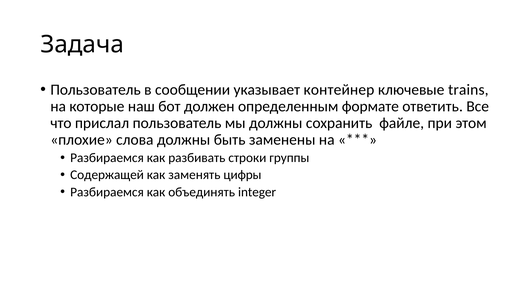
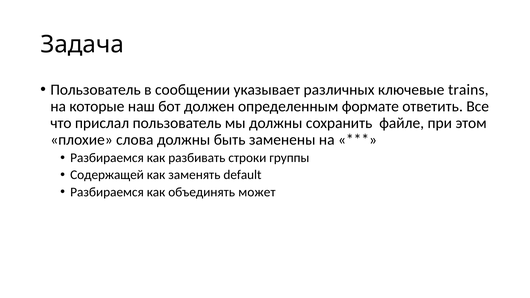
контейнер: контейнер -> различных (339, 90)
цифры: цифры -> default (242, 175)
integer: integer -> может (257, 192)
